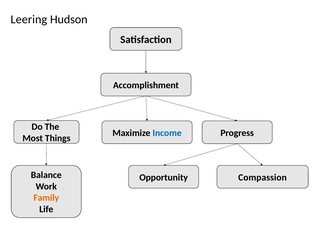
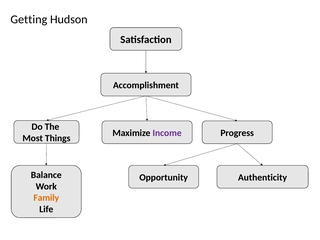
Leering: Leering -> Getting (29, 20)
Income colour: blue -> purple (167, 133)
Compassion: Compassion -> Authenticity (263, 177)
